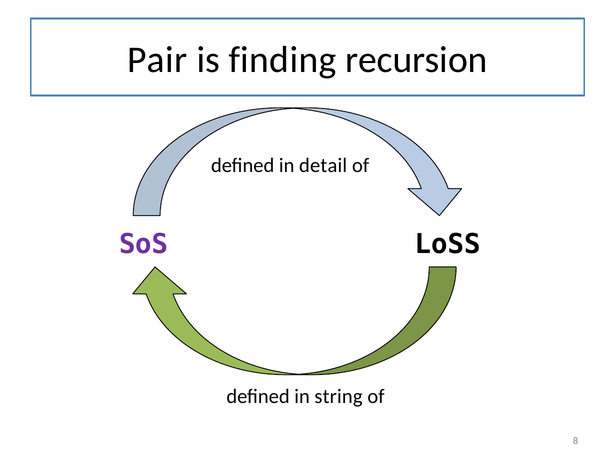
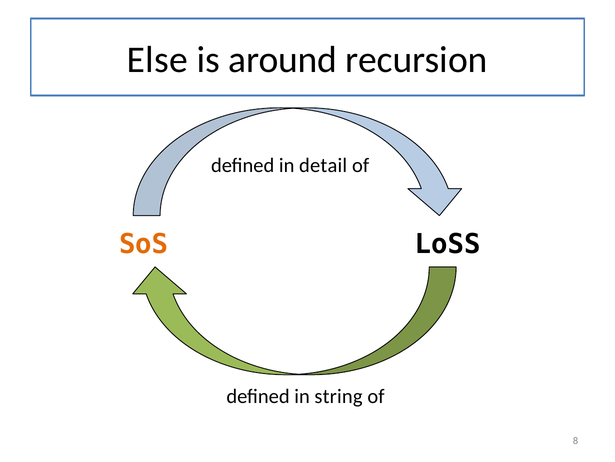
Pair: Pair -> Else (157, 60)
finding: finding -> around (283, 60)
SoS colour: purple -> orange (144, 244)
